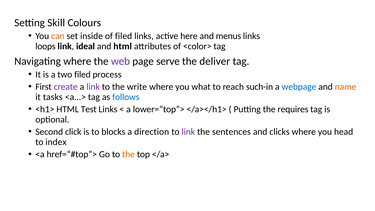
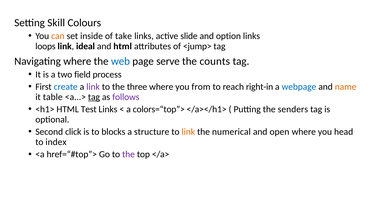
of filed: filed -> take (124, 36)
here: here -> slide (189, 36)
menus: menus -> option (228, 36)
<color>: <color> -> <jump> (197, 46)
web colour: purple -> blue (120, 61)
deliver: deliver -> counts (215, 61)
two filed: filed -> field (82, 74)
create colour: purple -> blue (66, 87)
write: write -> three (137, 87)
what: what -> from (201, 87)
such-in: such-in -> right-in (260, 87)
tasks: tasks -> table (53, 97)
tag underline: none -> present (94, 97)
follows colour: blue -> purple (126, 97)
lower=“top”>: lower=“top”> -> colors=“top”> (159, 109)
requires: requires -> senders (293, 109)
direction: direction -> structure (152, 132)
link colour: purple -> orange (188, 132)
sentences: sentences -> numerical (231, 132)
clicks: clicks -> open (279, 132)
the colour: orange -> purple (128, 154)
